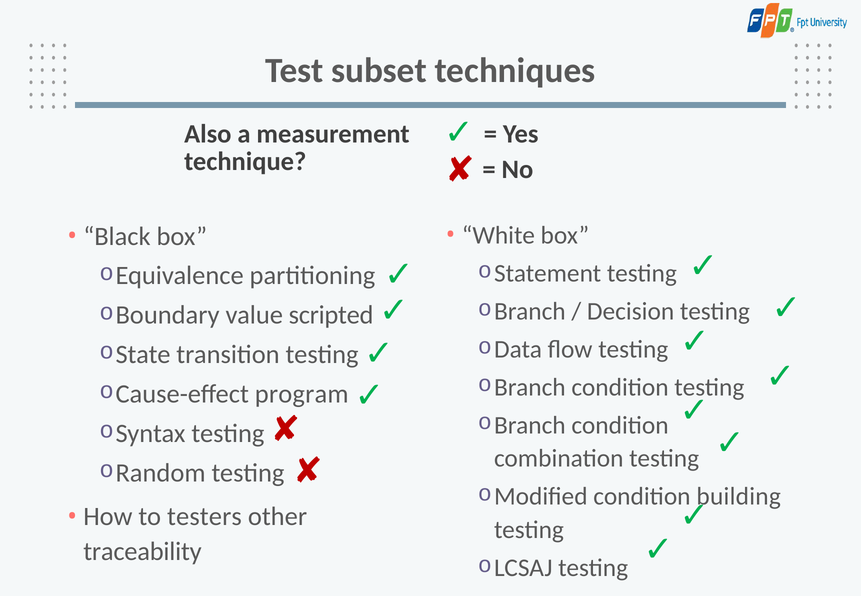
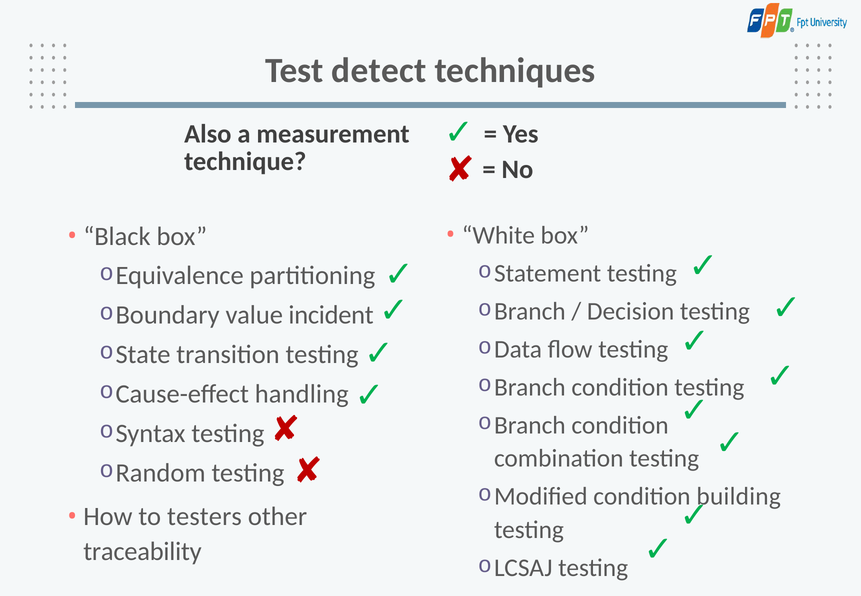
subset: subset -> detect (379, 71)
scripted: scripted -> incident (331, 315)
program: program -> handling (302, 394)
